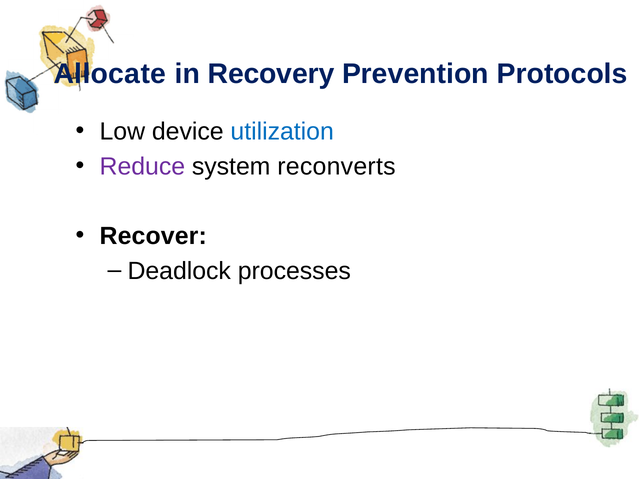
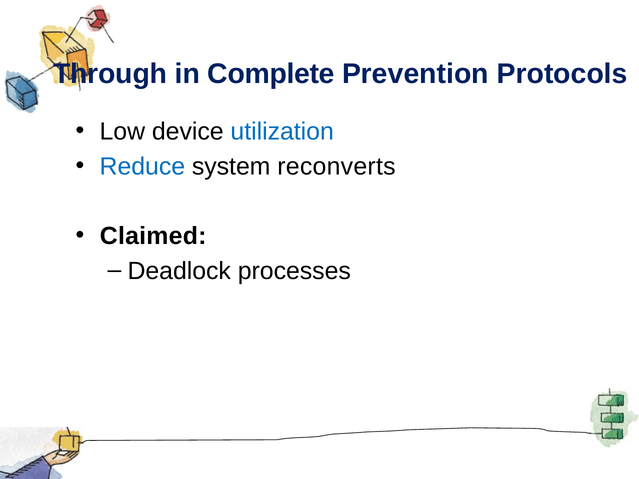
Allocate: Allocate -> Through (110, 74)
Recovery: Recovery -> Complete (271, 74)
Reduce colour: purple -> blue (142, 166)
Recover: Recover -> Claimed (153, 236)
